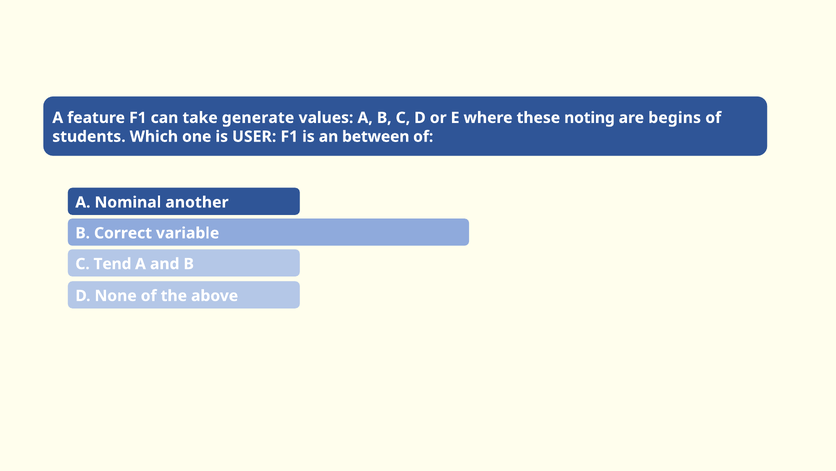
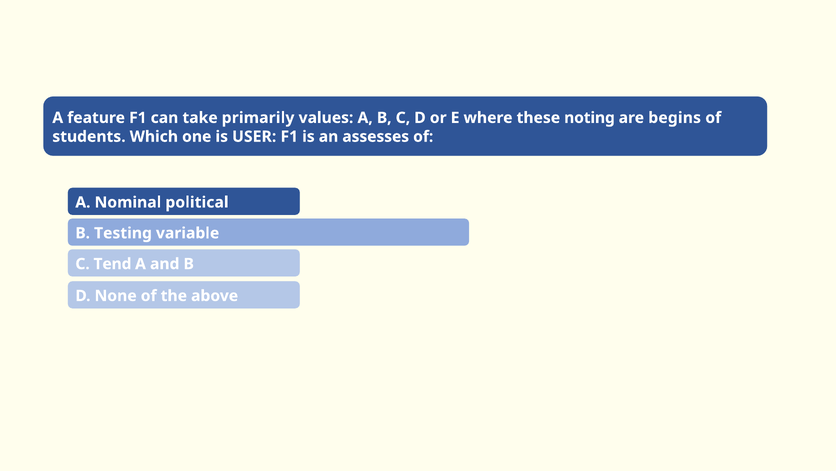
generate: generate -> primarily (258, 118)
between: between -> assesses (376, 136)
another: another -> political (197, 202)
Correct: Correct -> Testing (123, 233)
